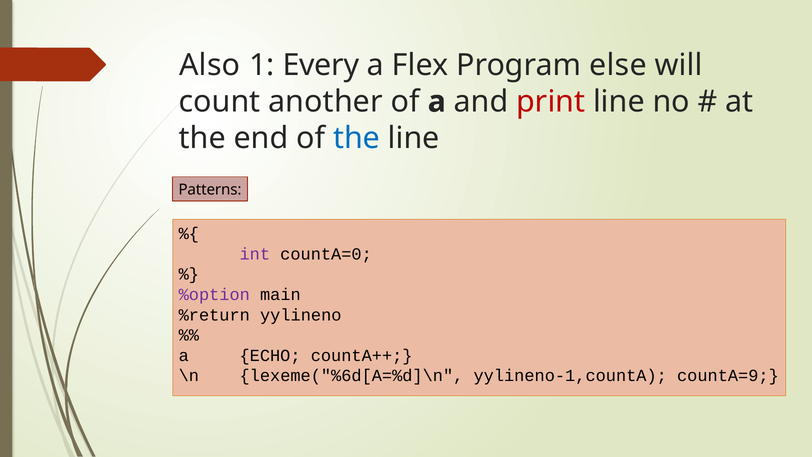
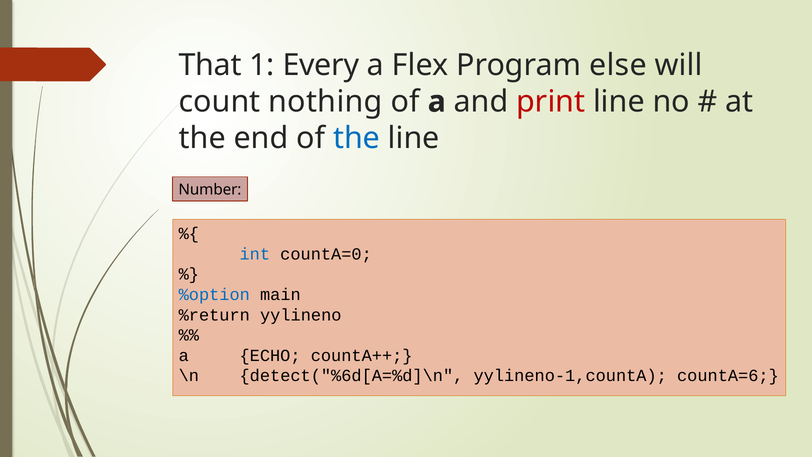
Also: Also -> That (210, 65)
another: another -> nothing (325, 102)
Patterns: Patterns -> Number (210, 190)
int colour: purple -> blue (255, 254)
%option colour: purple -> blue (214, 294)
lexeme("%6d[A=%d]\n: lexeme("%6d[A=%d]\n -> detect("%6d[A=%d]\n (351, 376)
countA=9: countA=9 -> countA=6 (728, 376)
